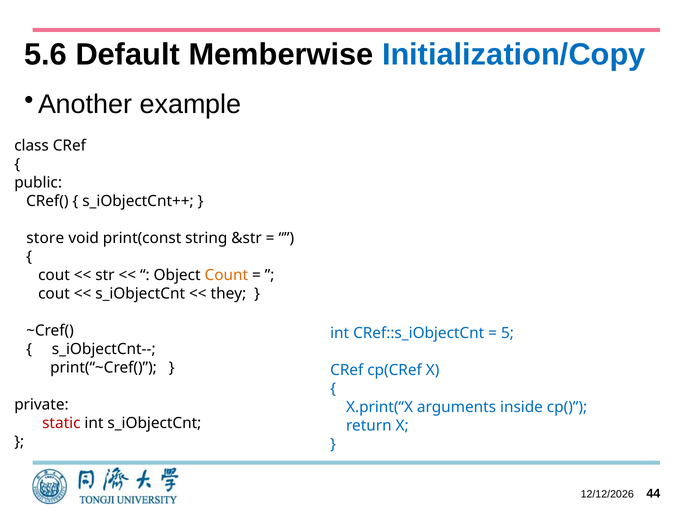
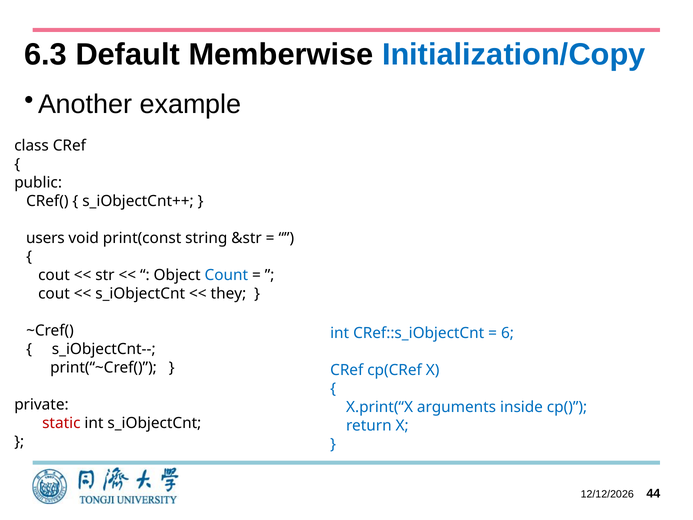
5.6: 5.6 -> 6.3 (46, 54)
store: store -> users (45, 238)
Count colour: orange -> blue (226, 275)
5: 5 -> 6 (507, 333)
